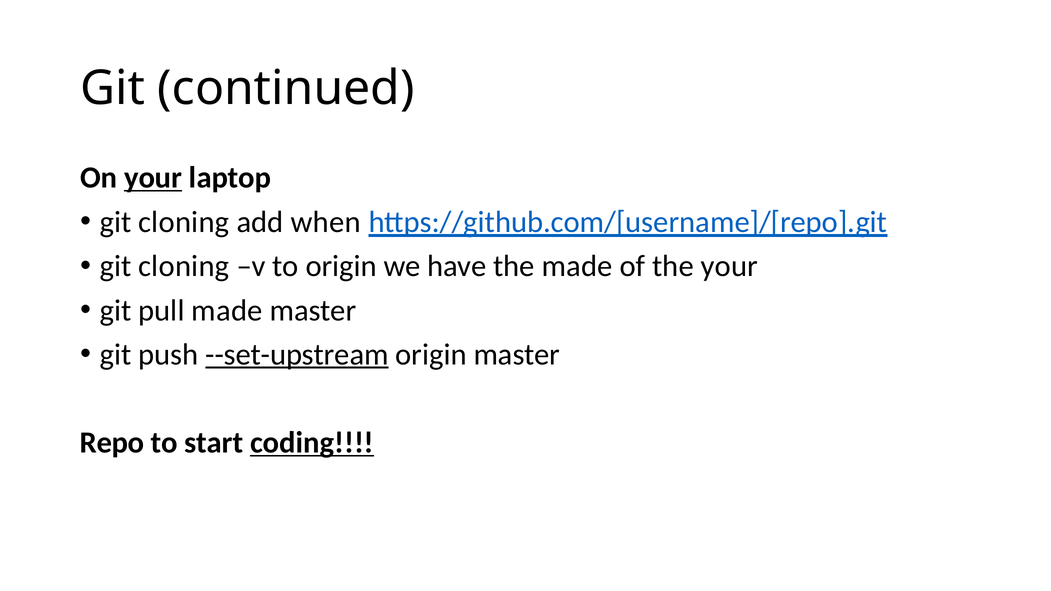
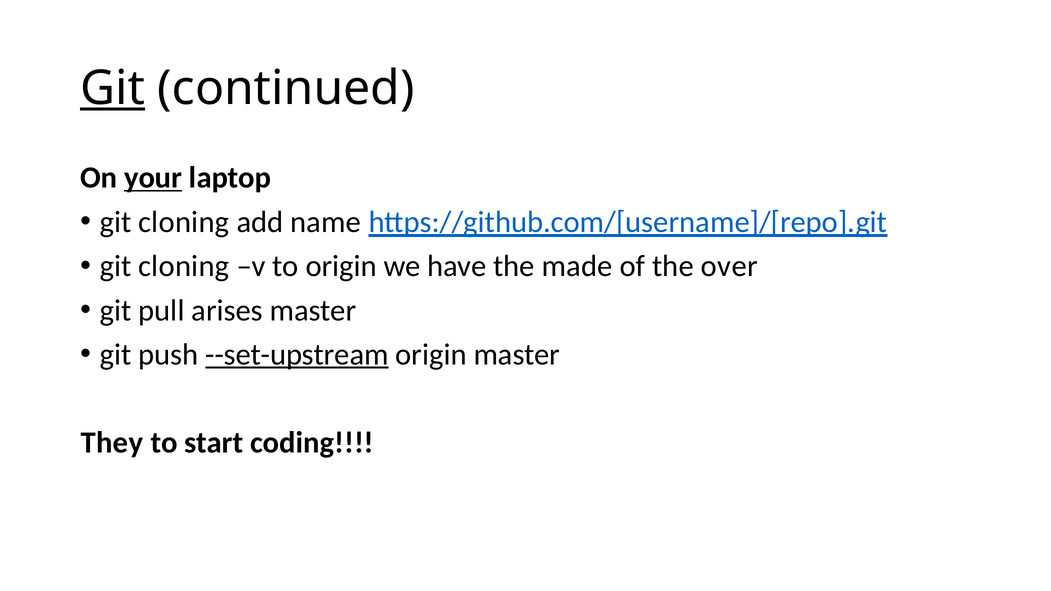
Git underline: none -> present (113, 88)
when: when -> name (326, 222)
the your: your -> over (729, 266)
pull made: made -> arises (227, 310)
Repo: Repo -> They (112, 443)
coding underline: present -> none (312, 443)
